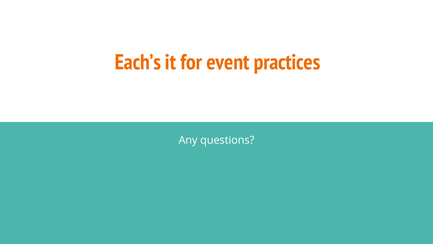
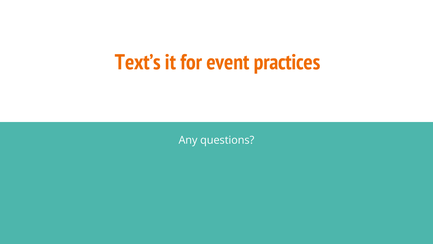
Each’s: Each’s -> Text’s (138, 62)
